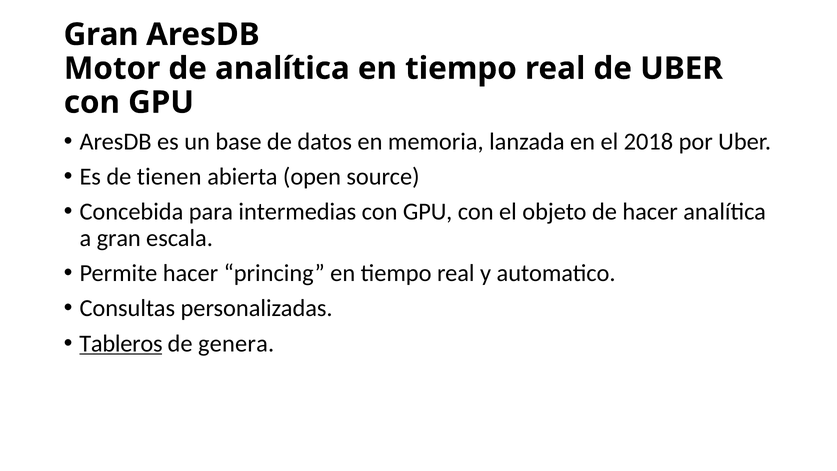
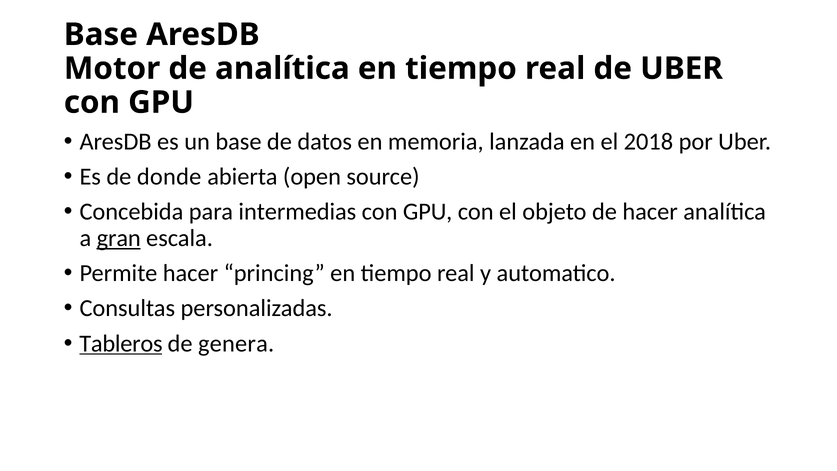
Gran: Gran -> Base (101, 35)
tienen: tienen -> donde (169, 177)
gran underline: none -> present (119, 238)
